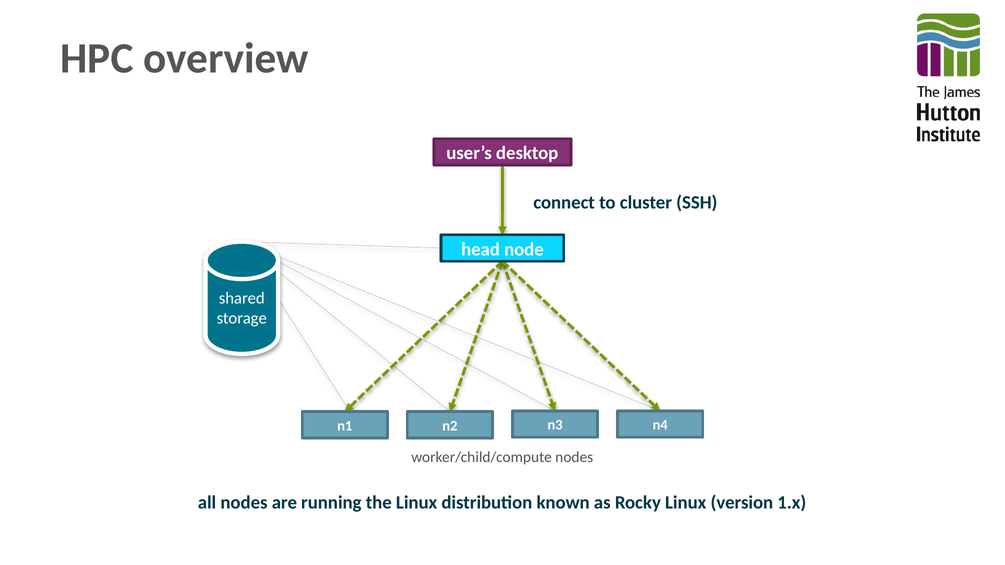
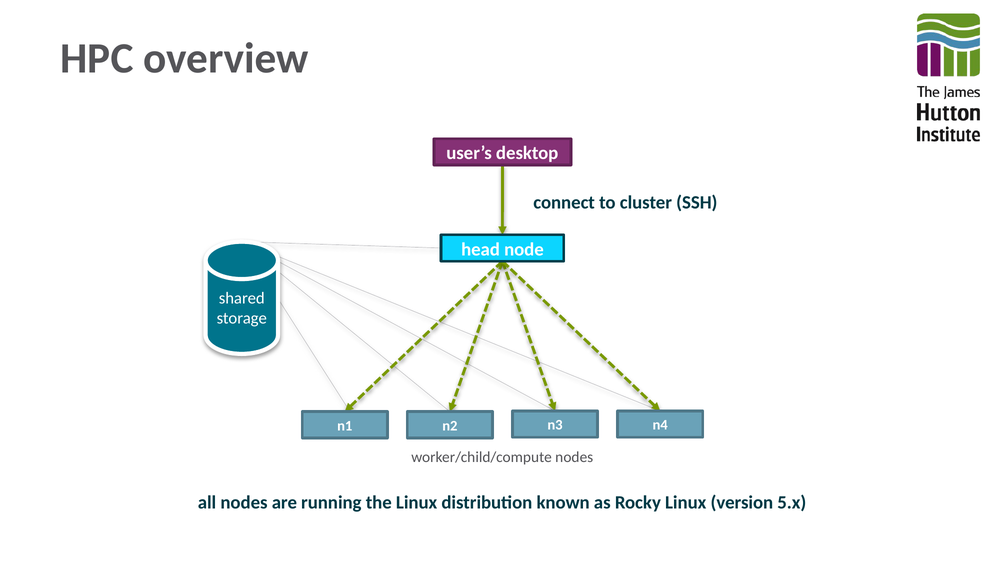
1.x: 1.x -> 5.x (792, 503)
